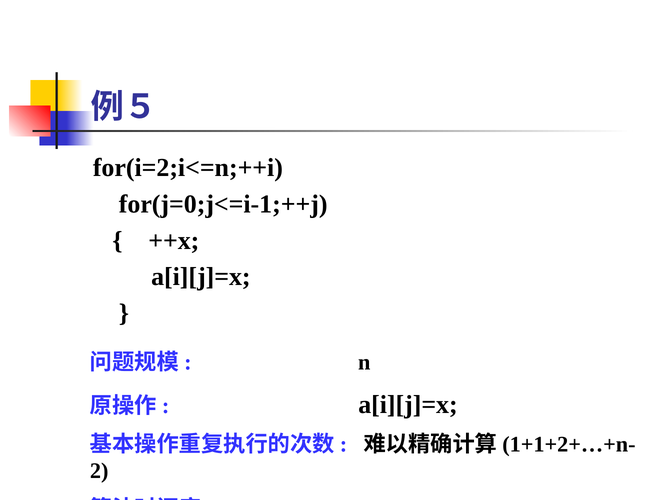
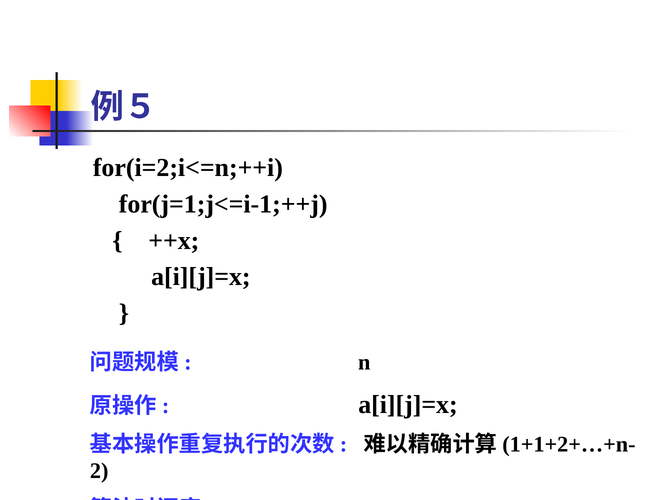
for(j=0;j<=i-1;++j: for(j=0;j<=i-1;++j -> for(j=1;j<=i-1;++j (223, 204)
